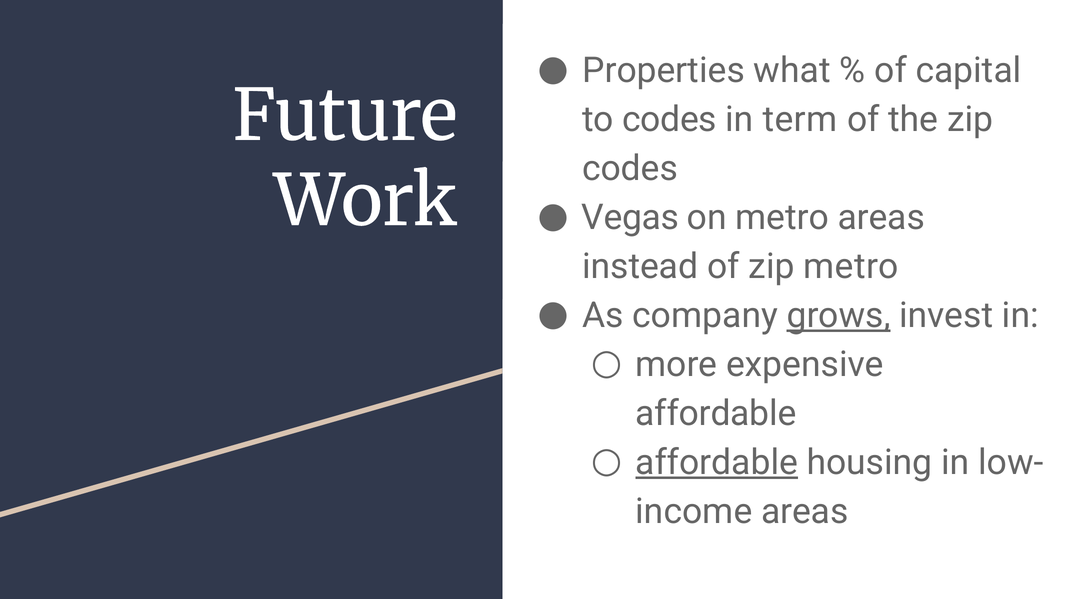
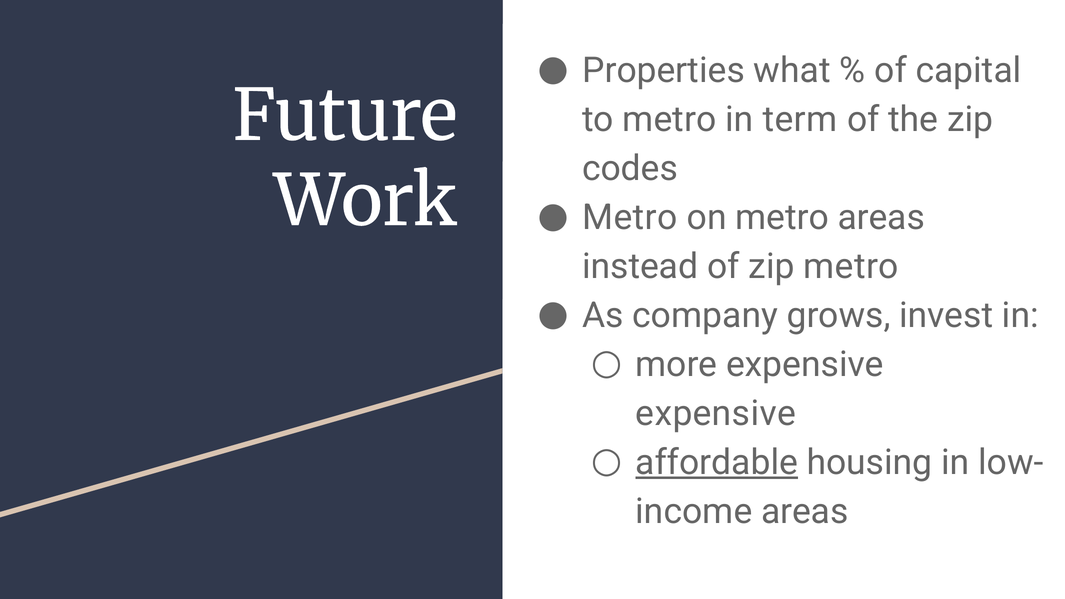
to codes: codes -> metro (669, 120)
Vegas: Vegas -> Metro (630, 218)
grows underline: present -> none (839, 316)
affordable: affordable -> expensive (716, 414)
